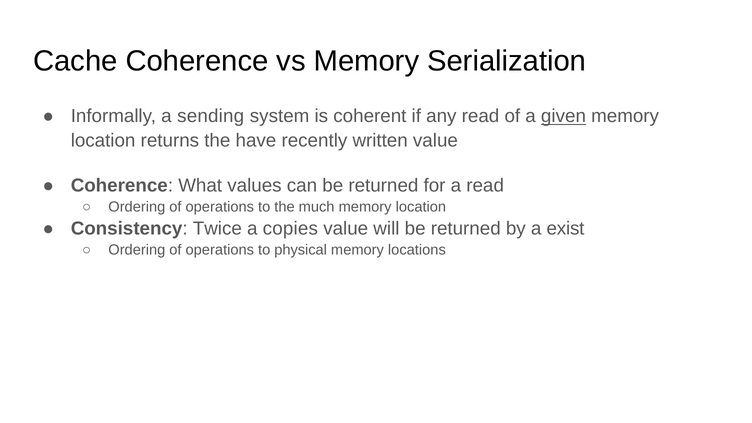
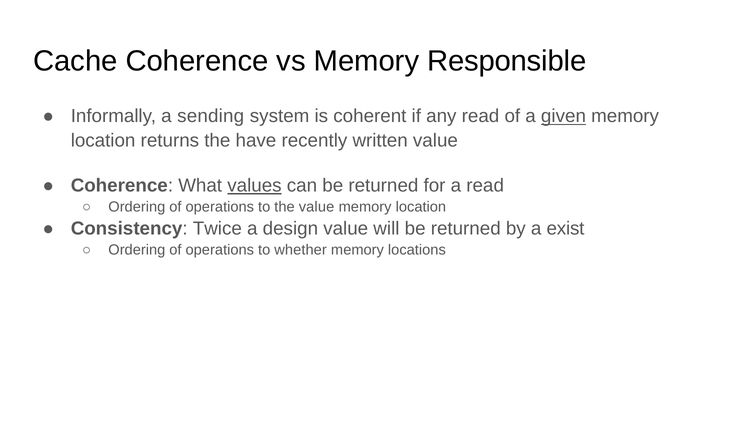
Serialization: Serialization -> Responsible (507, 61)
values underline: none -> present (254, 186)
the much: much -> value (317, 207)
copies: copies -> design (290, 229)
physical: physical -> whether (301, 250)
